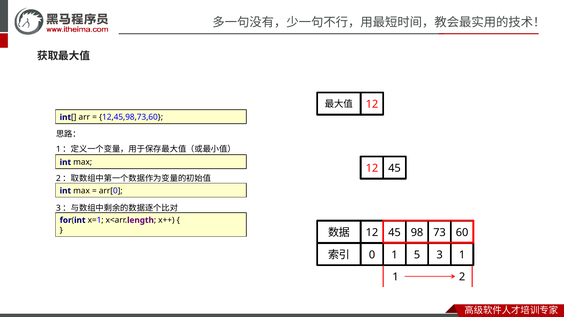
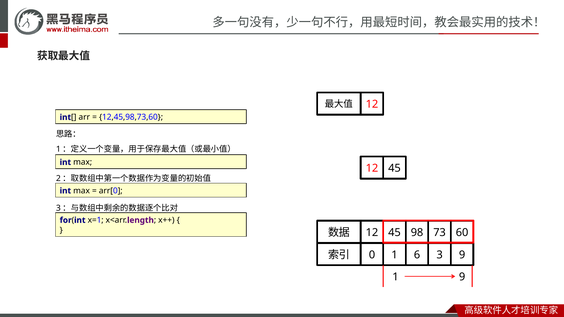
5: 5 -> 6 (417, 255)
3 1: 1 -> 9 (462, 255)
1 2: 2 -> 9 (462, 277)
